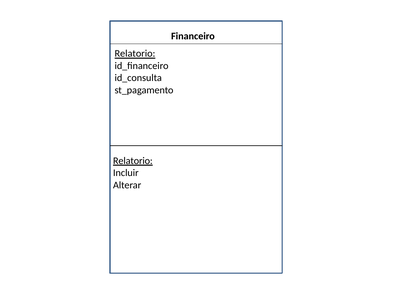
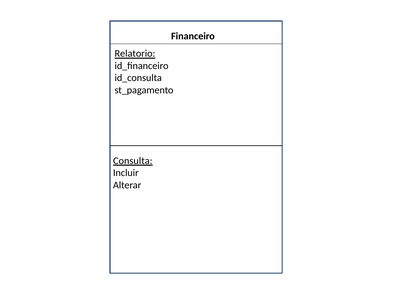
Relatorio: Relatorio -> Consulta (133, 161)
